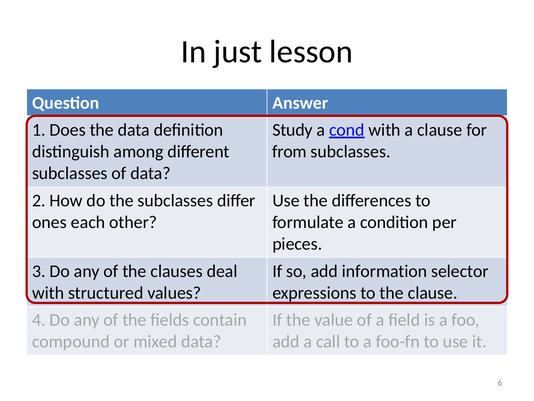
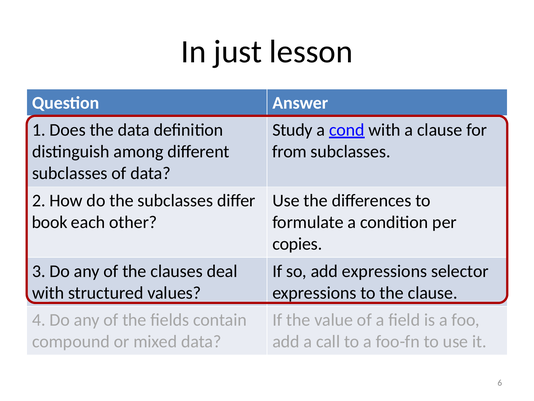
ones: ones -> book (50, 222)
pieces: pieces -> copies (297, 244)
add information: information -> expressions (385, 271)
